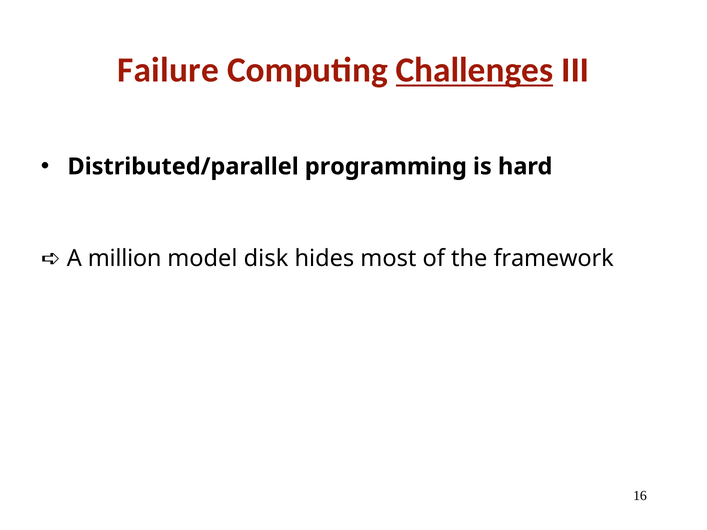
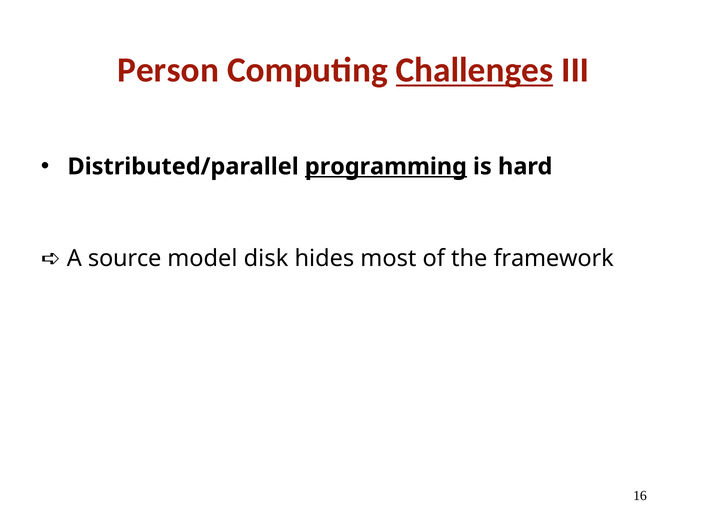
Failure: Failure -> Person (168, 70)
programming underline: none -> present (386, 167)
million: million -> source (125, 259)
